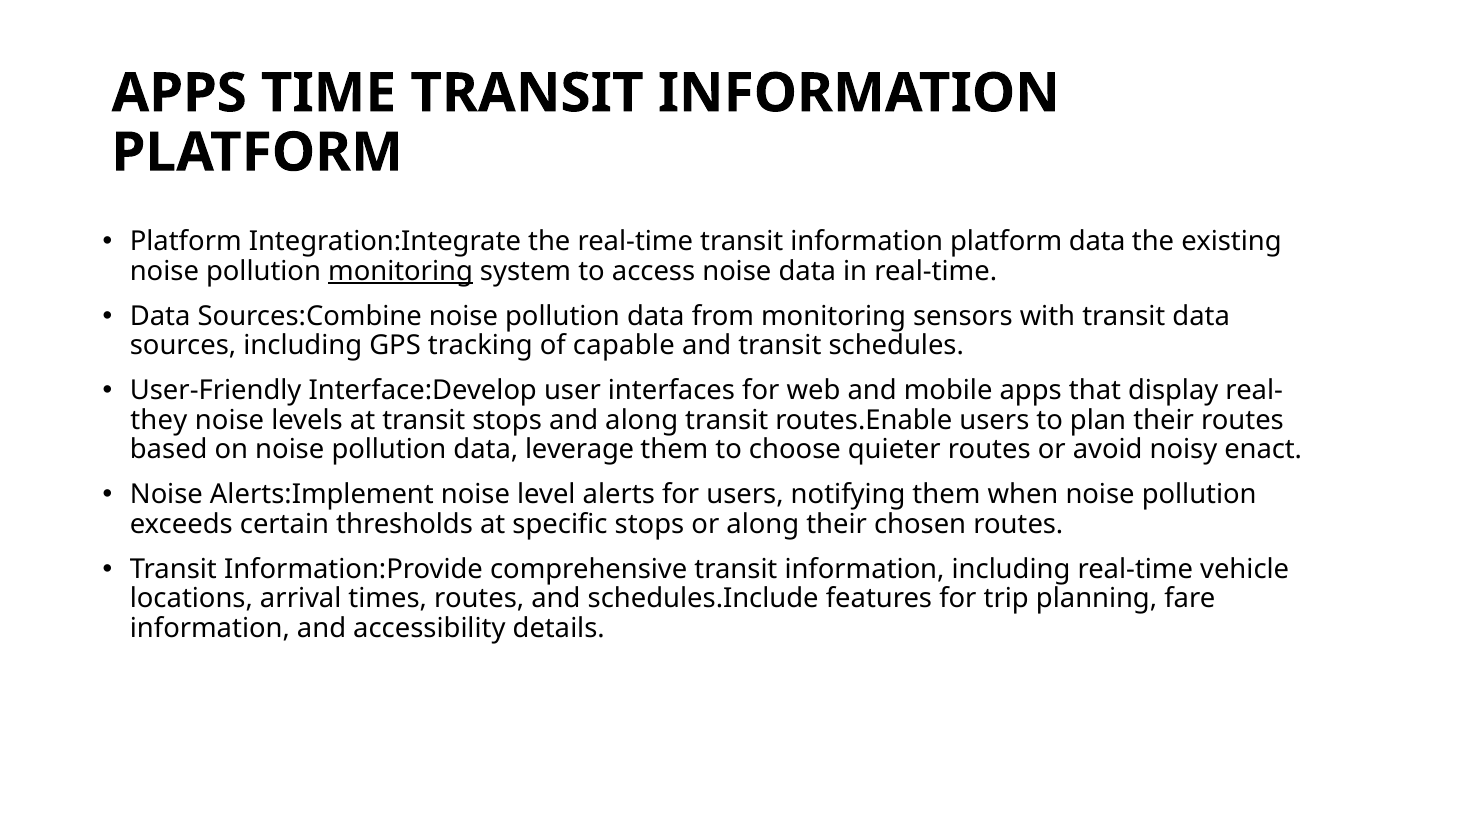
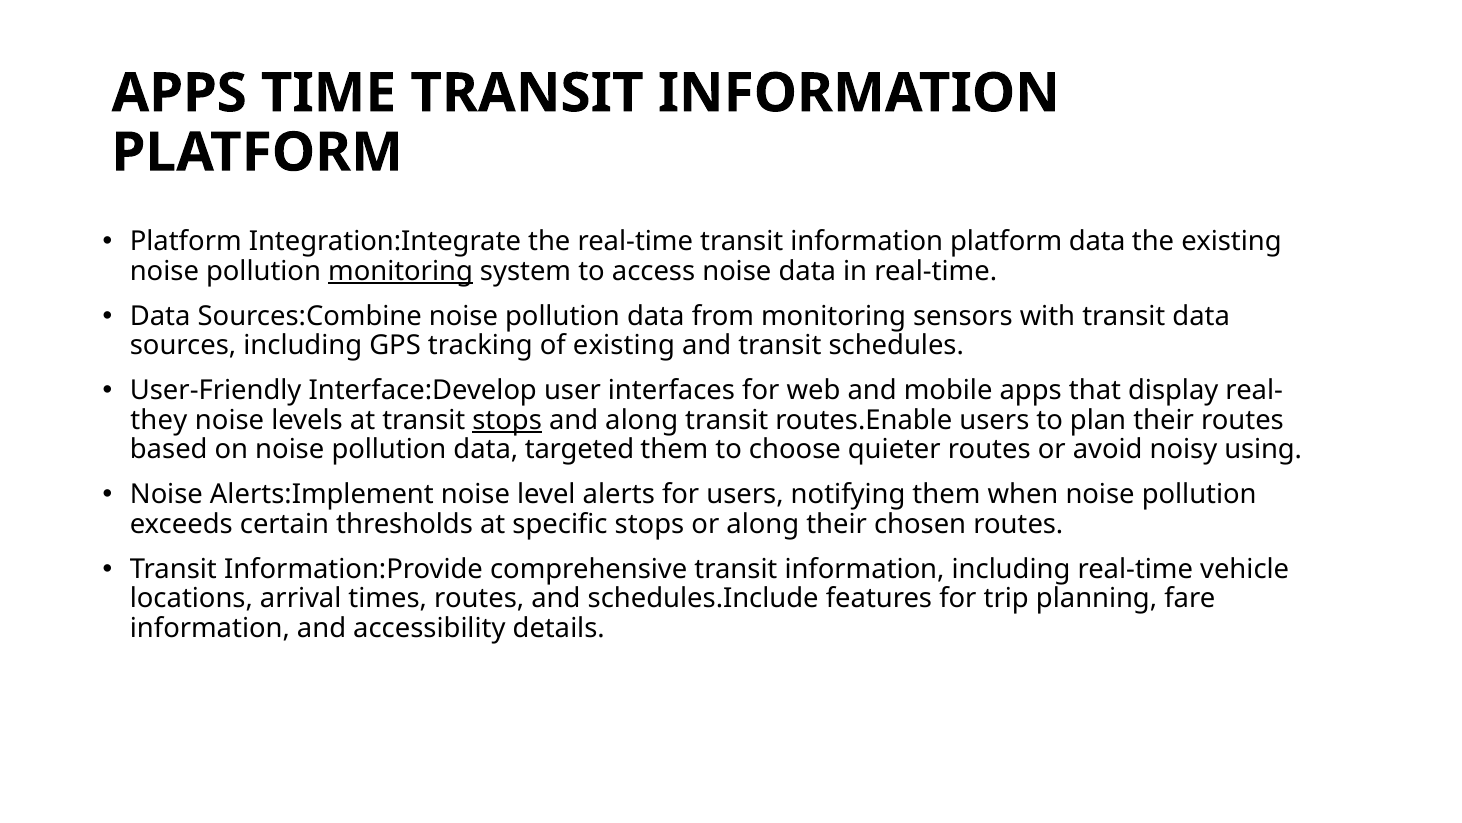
of capable: capable -> existing (624, 345)
stops underline: none -> present (507, 420)
leverage: leverage -> targeted (580, 449)
enact: enact -> using (1263, 449)
